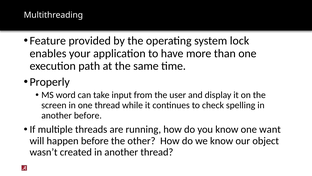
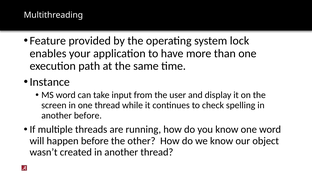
Properly: Properly -> Instance (50, 82)
one want: want -> word (270, 129)
